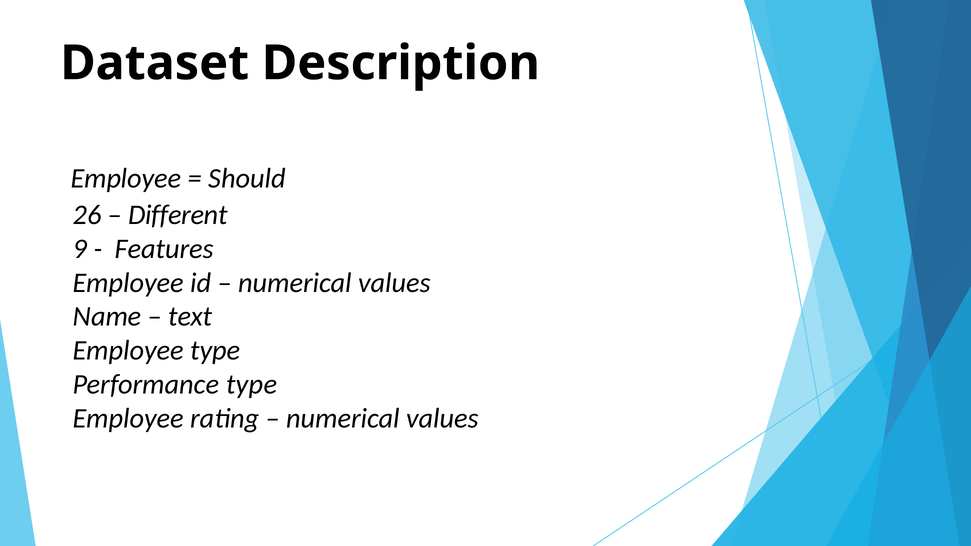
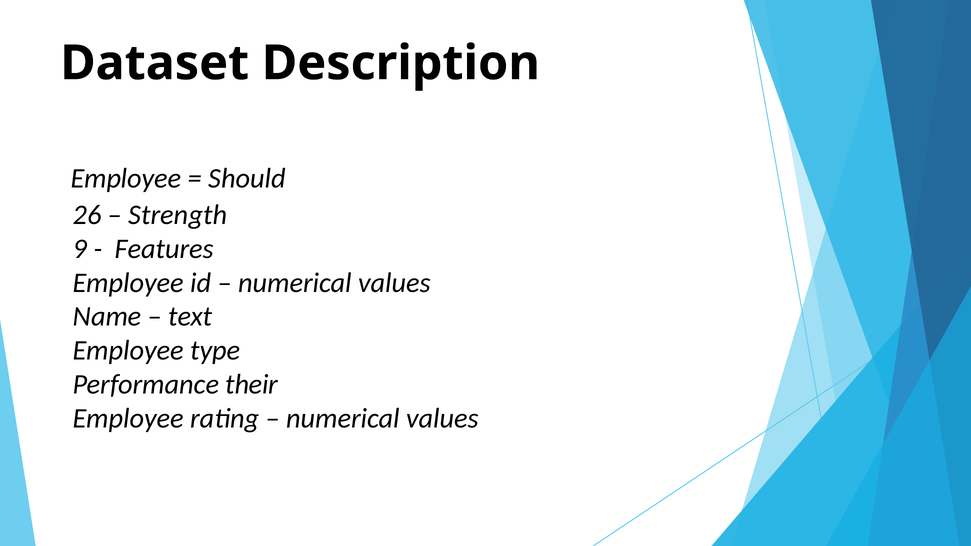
Different: Different -> Strength (178, 215)
Performance type: type -> their (252, 385)
